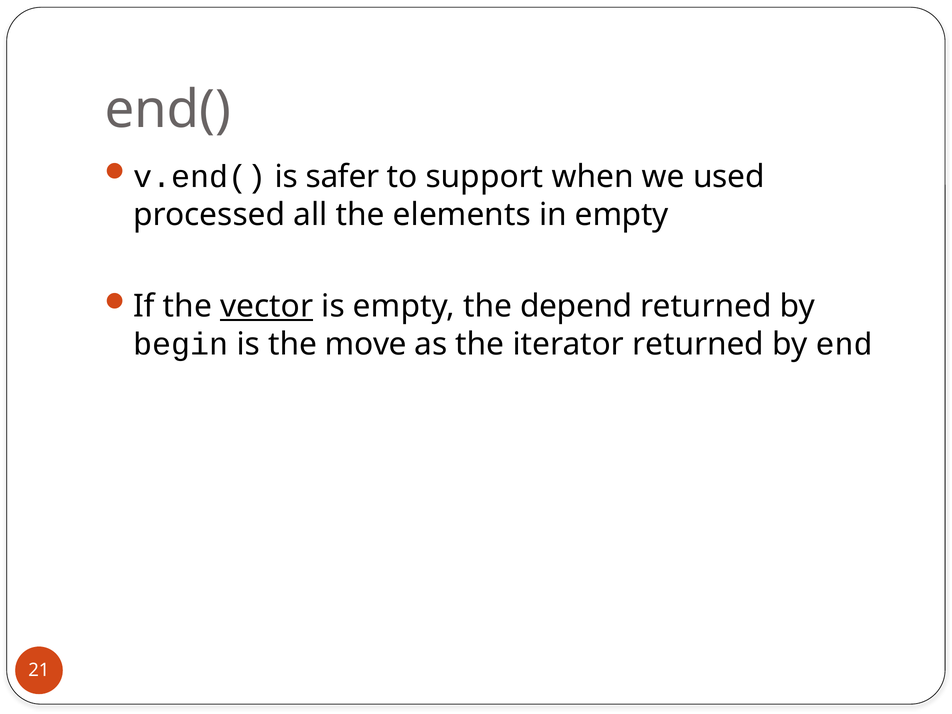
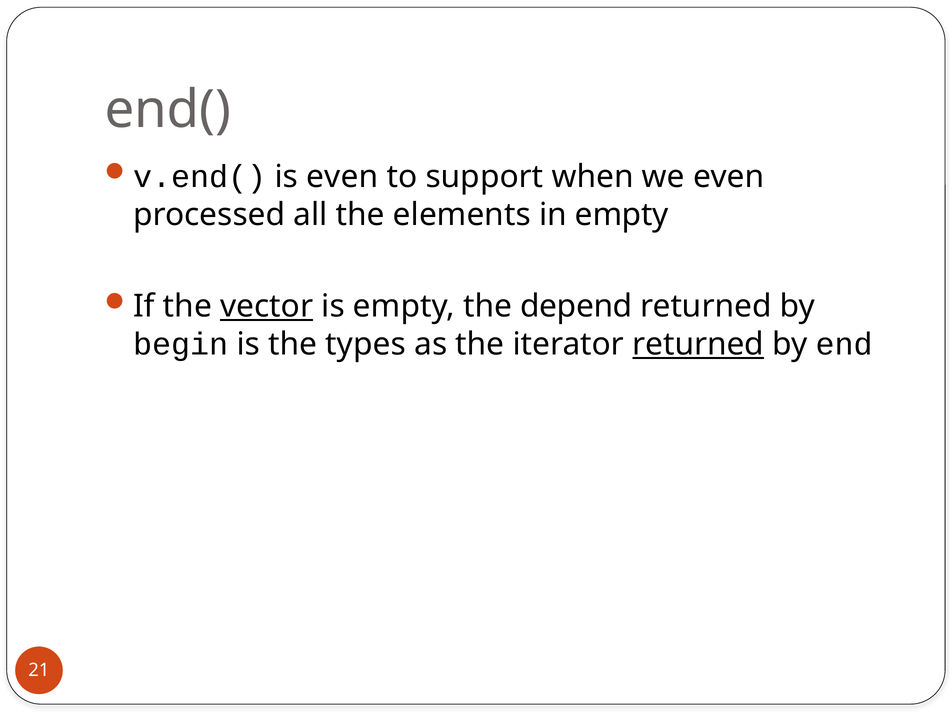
is safer: safer -> even (342, 177)
we used: used -> even (729, 177)
move: move -> types (366, 344)
returned underline: none -> present (698, 344)
